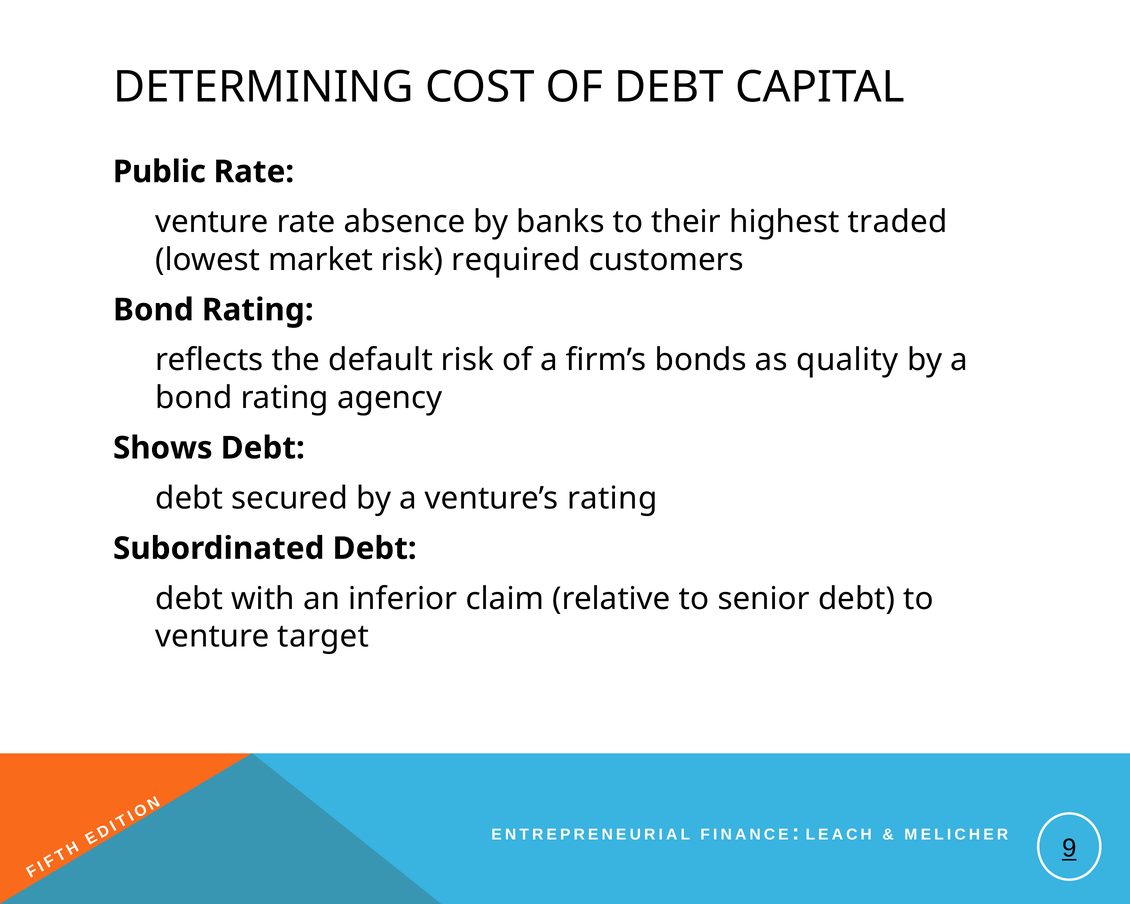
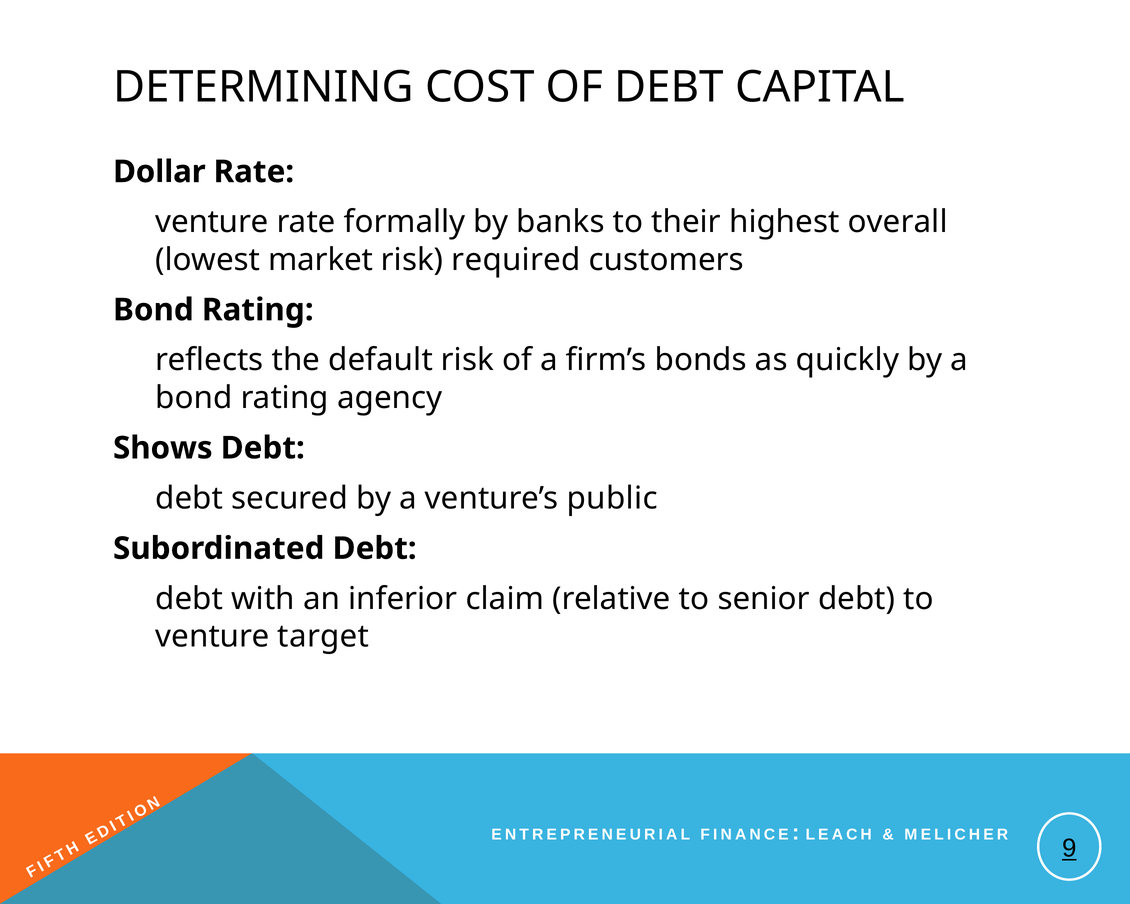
Public: Public -> Dollar (159, 172)
absence: absence -> formally (405, 222)
traded: traded -> overall (898, 222)
quality: quality -> quickly (847, 360)
venture’s rating: rating -> public (612, 498)
